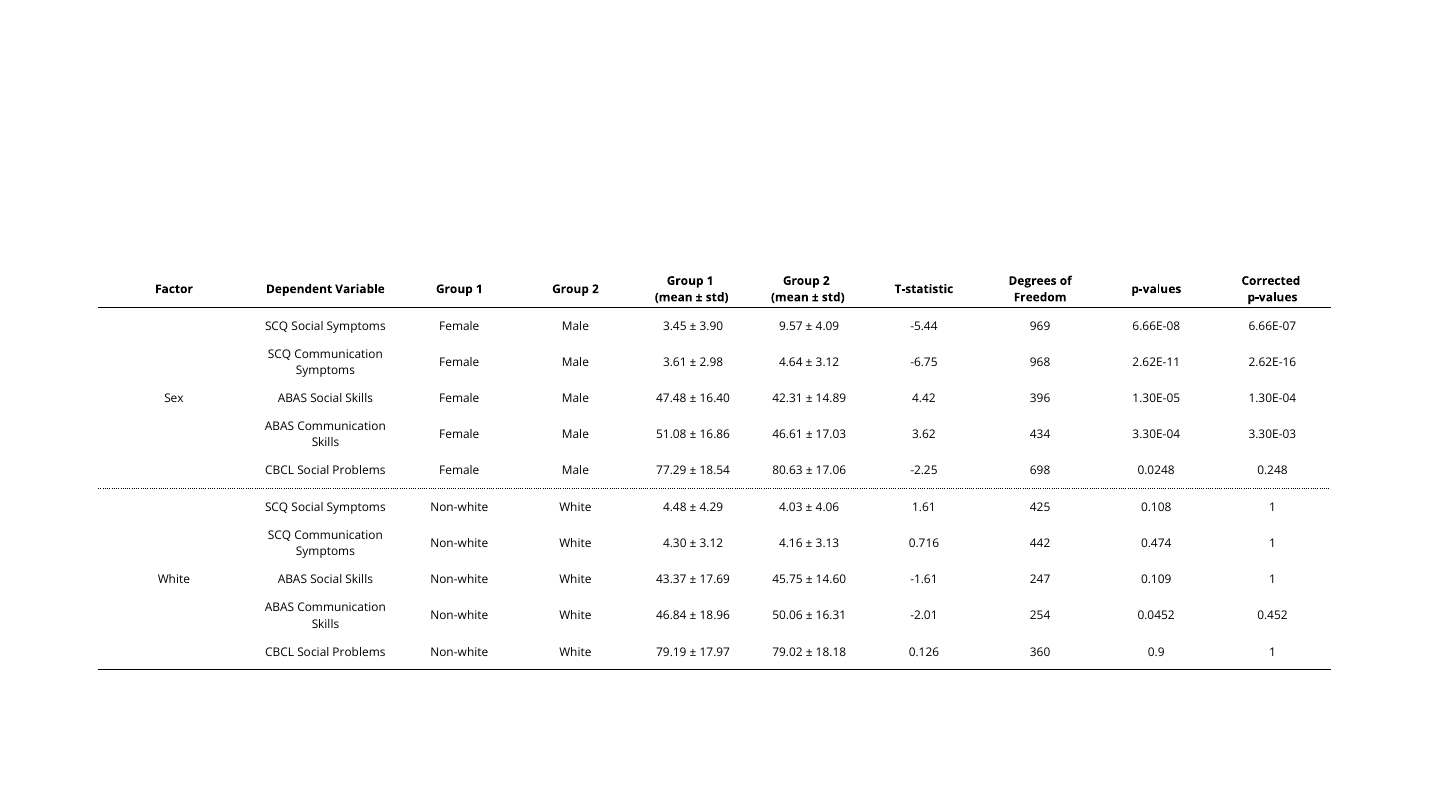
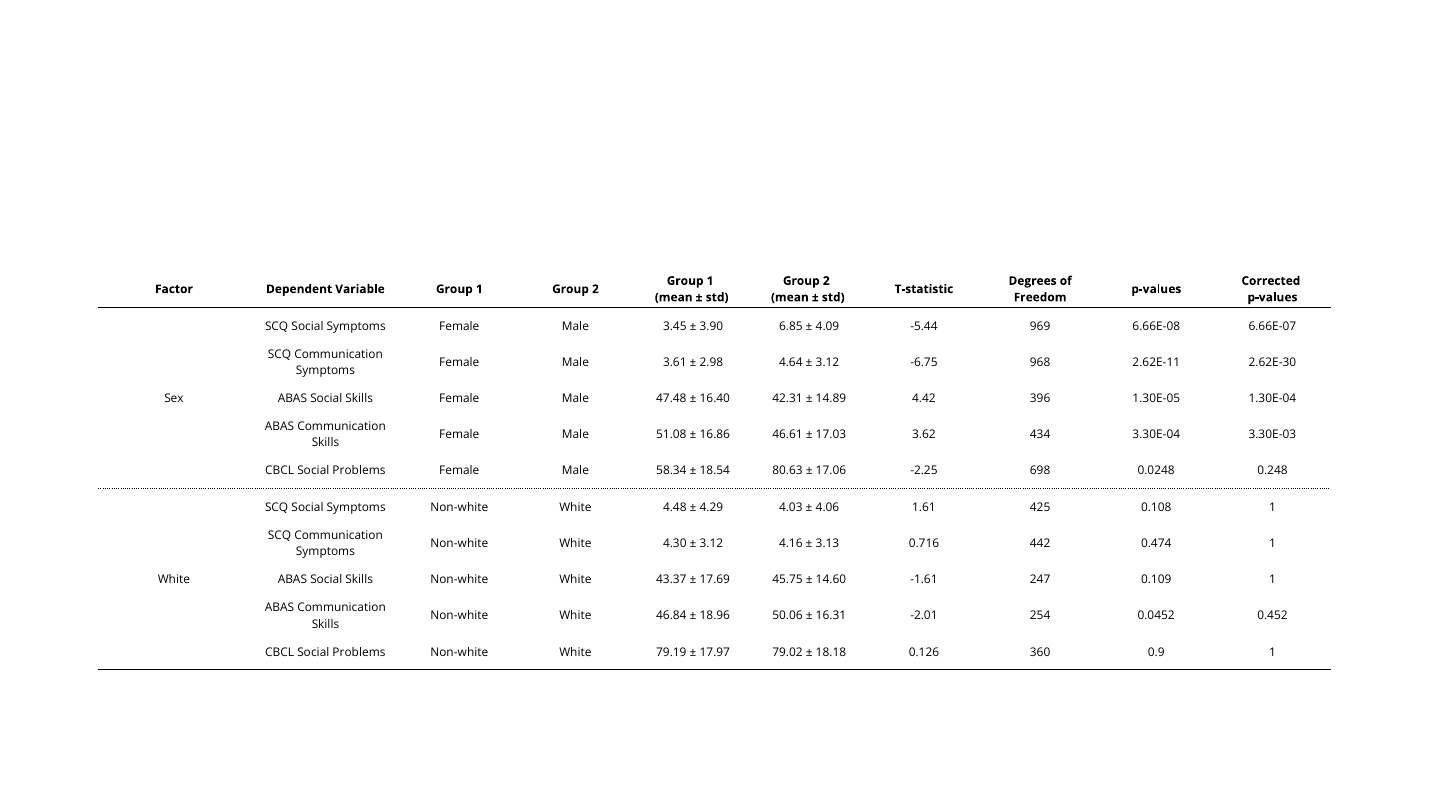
9.57: 9.57 -> 6.85 (791, 326)
2.62E-16: 2.62E-16 -> 2.62E-30 (1272, 362)
77.29: 77.29 -> 58.34 (671, 471)
